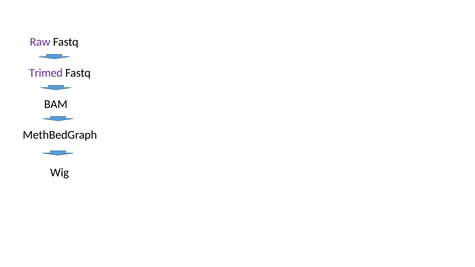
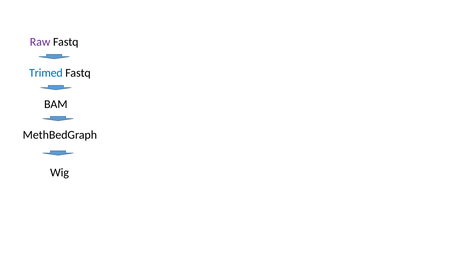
Trimed colour: purple -> blue (46, 73)
